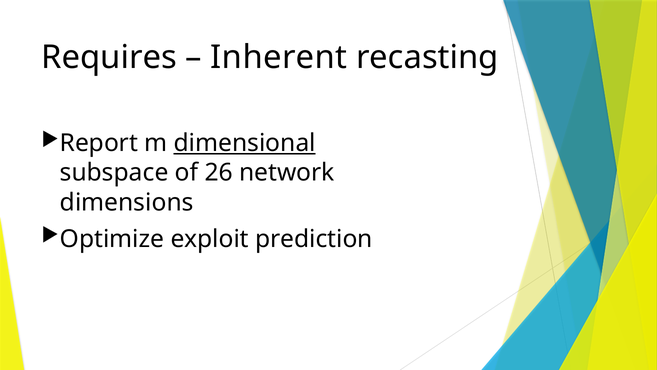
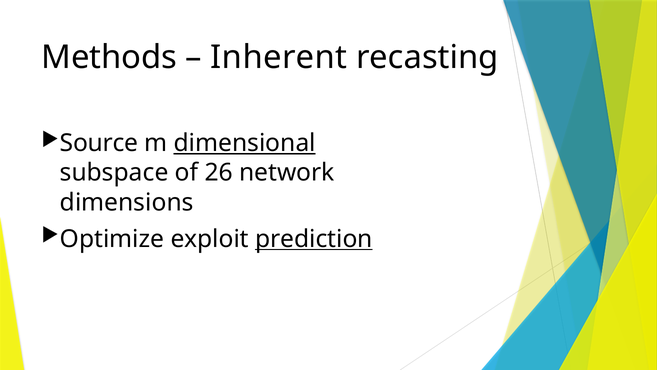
Requires: Requires -> Methods (109, 57)
Report: Report -> Source (99, 143)
prediction underline: none -> present (314, 239)
